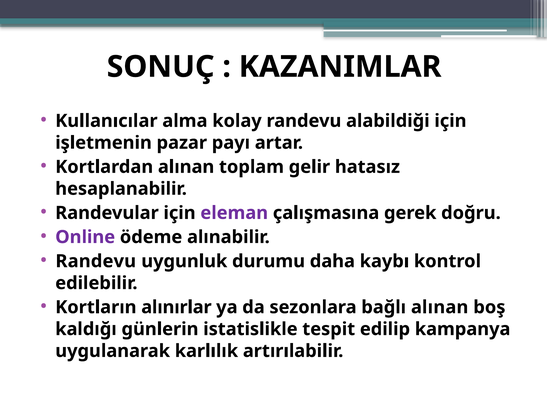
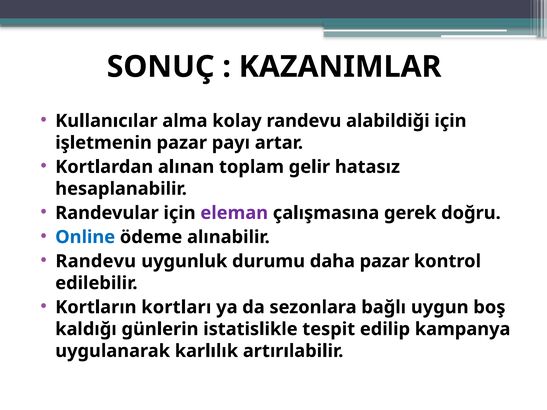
Online colour: purple -> blue (85, 237)
daha kaybı: kaybı -> pazar (385, 261)
alınırlar: alınırlar -> kortları (176, 307)
bağlı alınan: alınan -> uygun (440, 307)
